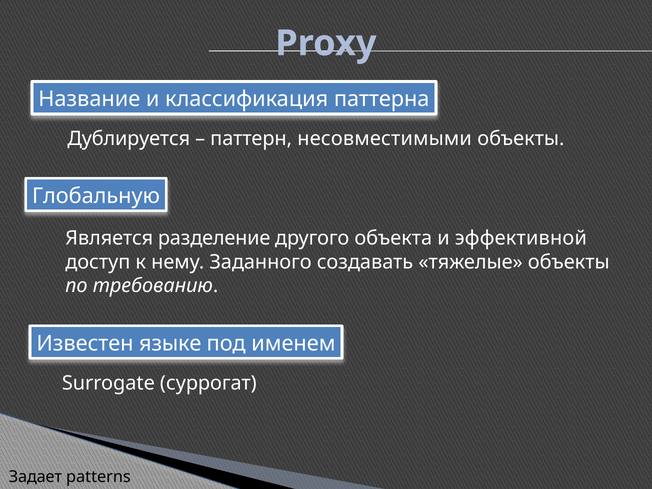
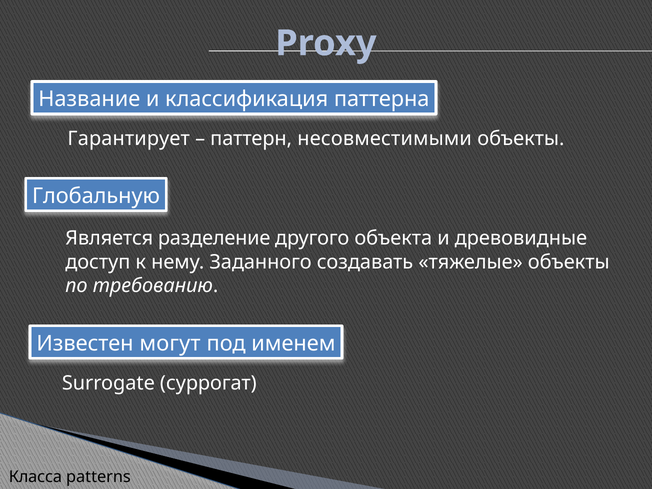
Дублируется: Дублируется -> Гарантирует (129, 139)
эффективной: эффективной -> древовидные (521, 238)
языке: языке -> могут (170, 344)
Задает: Задает -> Класса (35, 477)
